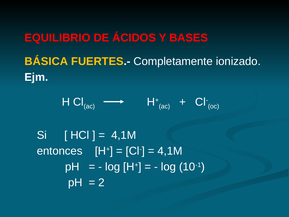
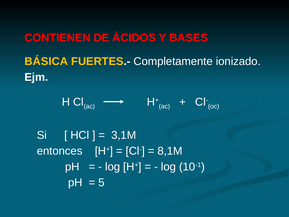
EQUILIBRIO: EQUILIBRIO -> CONTIENEN (58, 38)
4,1M: 4,1M -> 3,1M (124, 135)
4,1M: 4,1M -> 8,1M (170, 151)
2: 2 -> 5 (101, 182)
